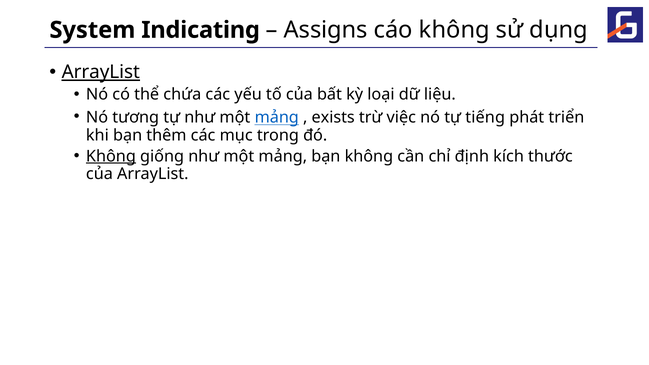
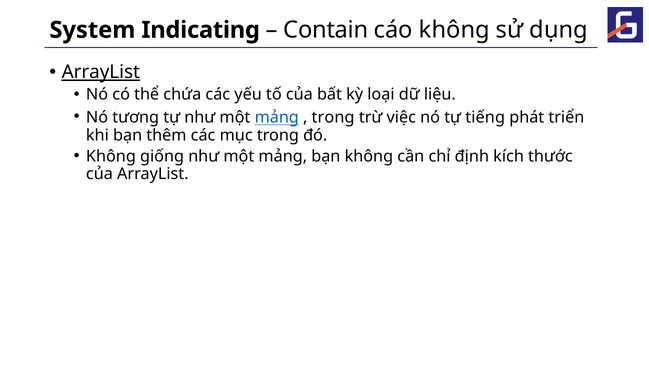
Assigns: Assigns -> Contain (326, 30)
exists: exists -> trong (333, 117)
Không underline: present -> none (111, 156)
